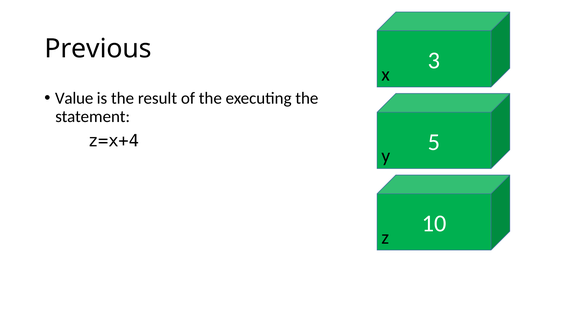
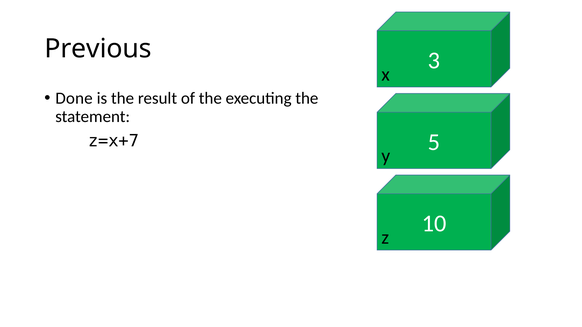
Value: Value -> Done (74, 98)
z=x+4: z=x+4 -> z=x+7 (114, 141)
